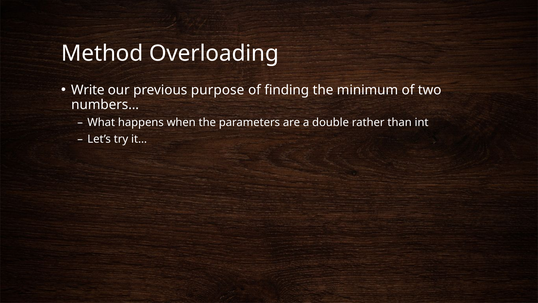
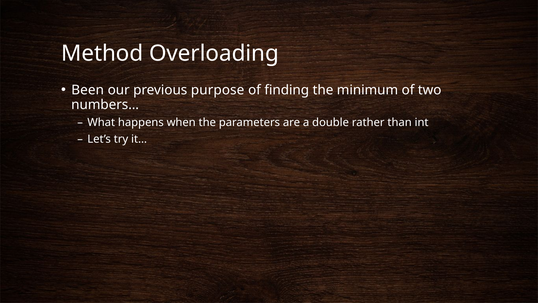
Write: Write -> Been (88, 90)
